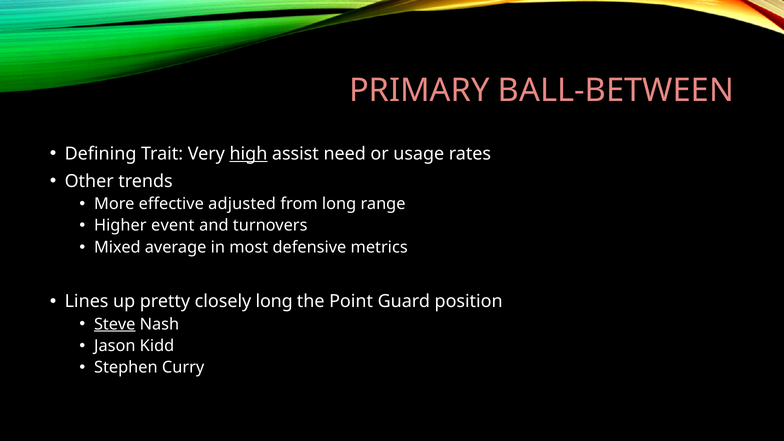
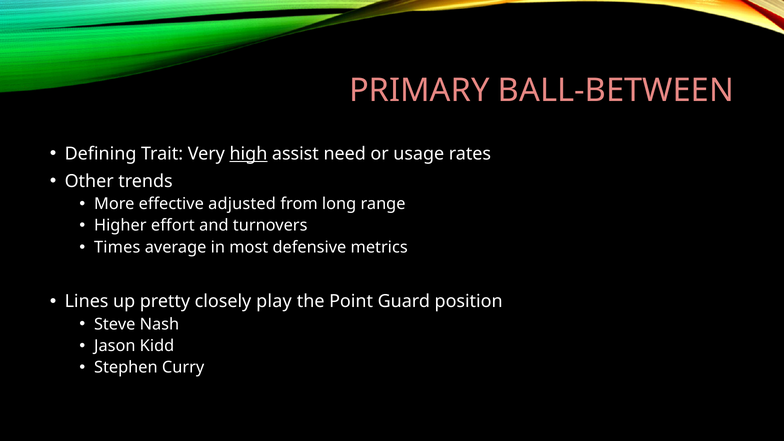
event: event -> effort (173, 226)
Mixed: Mixed -> Times (117, 247)
closely long: long -> play (274, 301)
Steve underline: present -> none (115, 324)
